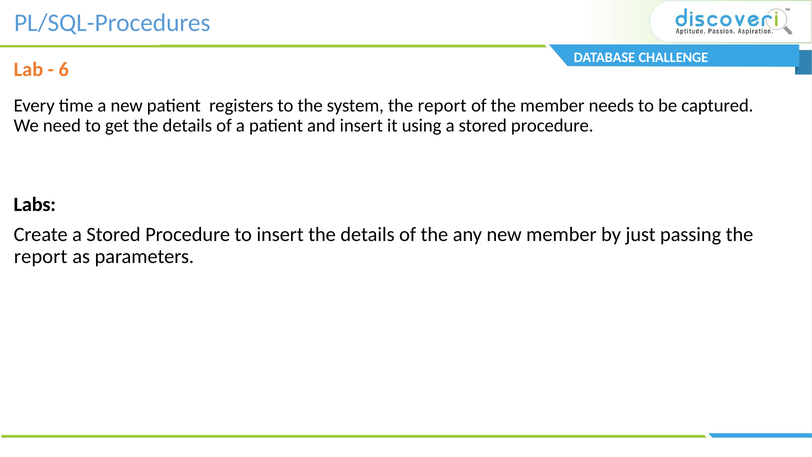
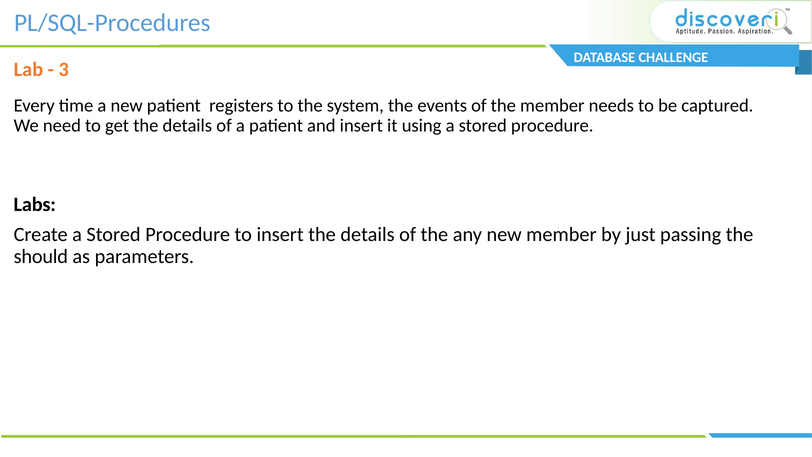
6: 6 -> 3 (64, 69)
system the report: report -> events (442, 105)
report: report -> should (41, 257)
